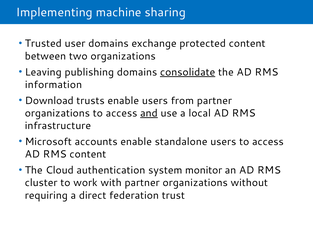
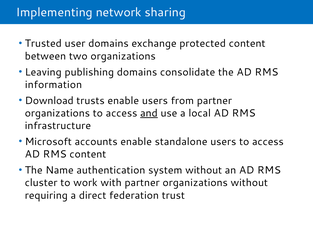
machine: machine -> network (119, 12)
consolidate underline: present -> none (188, 72)
Cloud: Cloud -> Name (60, 170)
system monitor: monitor -> without (204, 170)
